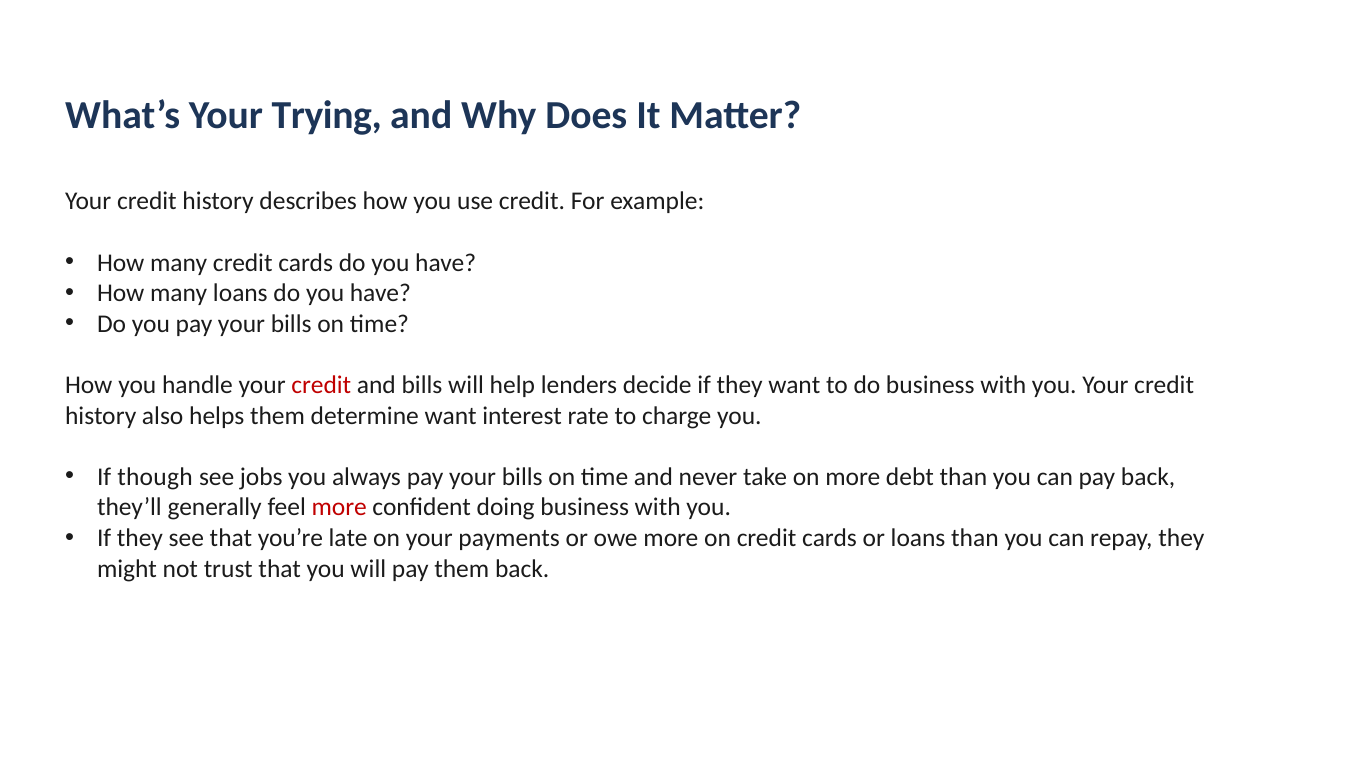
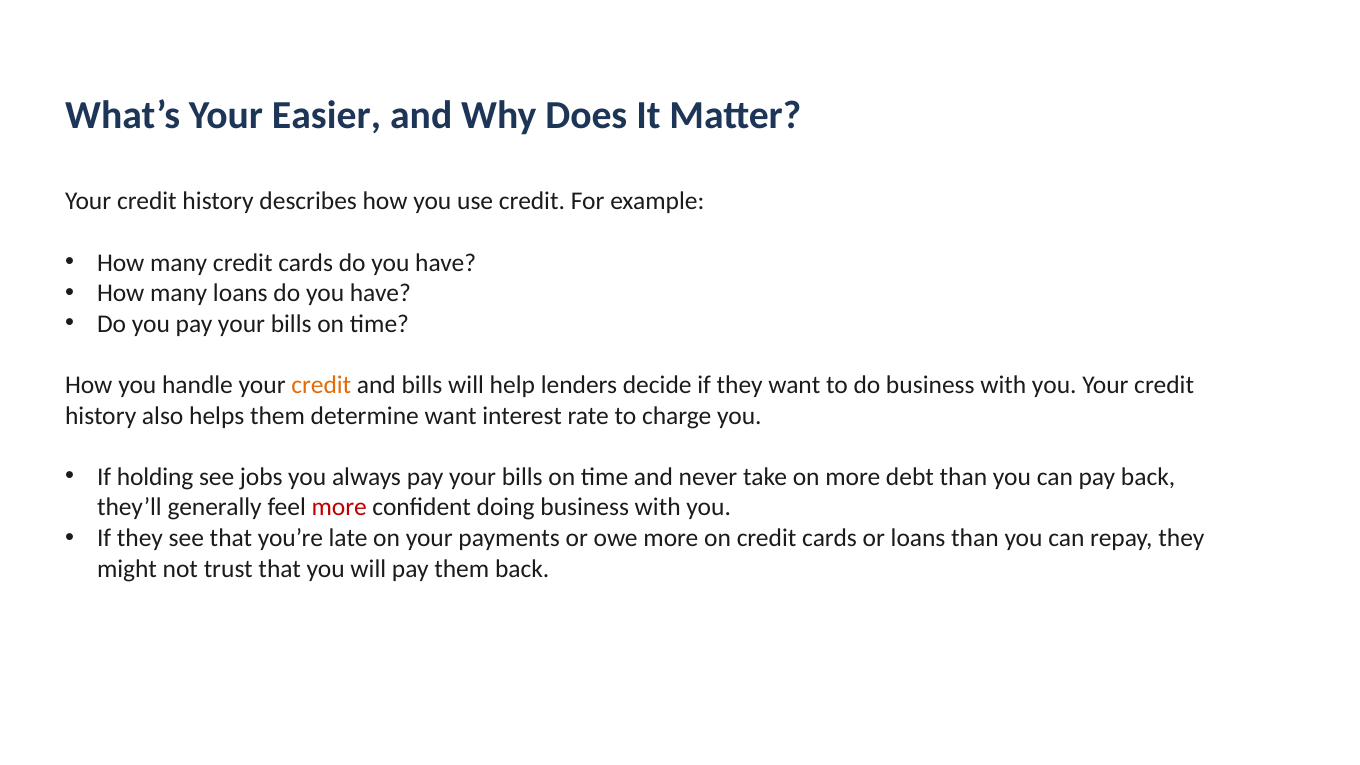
Trying: Trying -> Easier (326, 116)
credit colour: red -> orange (321, 385)
though: though -> holding (155, 477)
